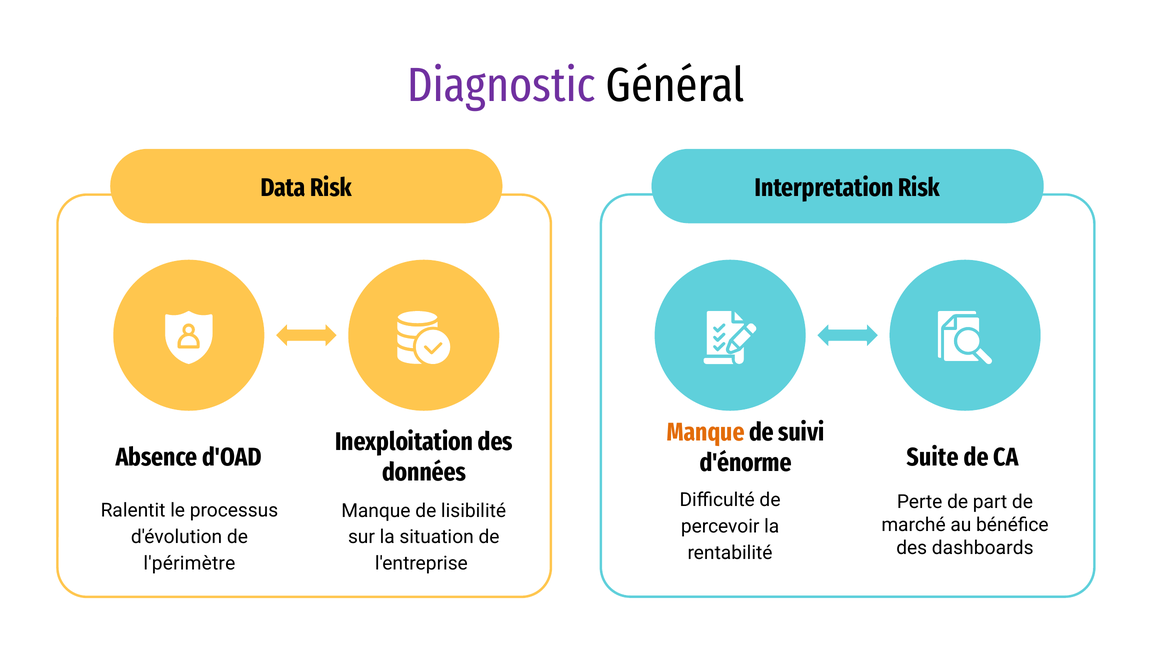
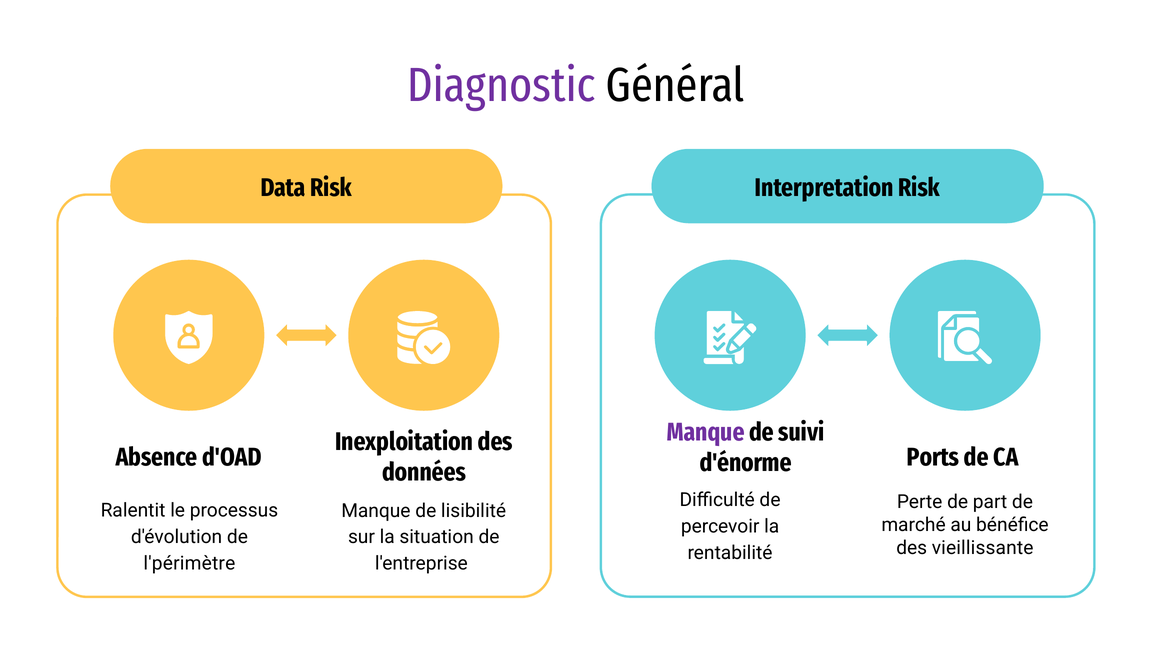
Manque colour: orange -> purple (706, 432)
Suite: Suite -> Ports (933, 457)
dashboards: dashboards -> vieillissante (983, 548)
